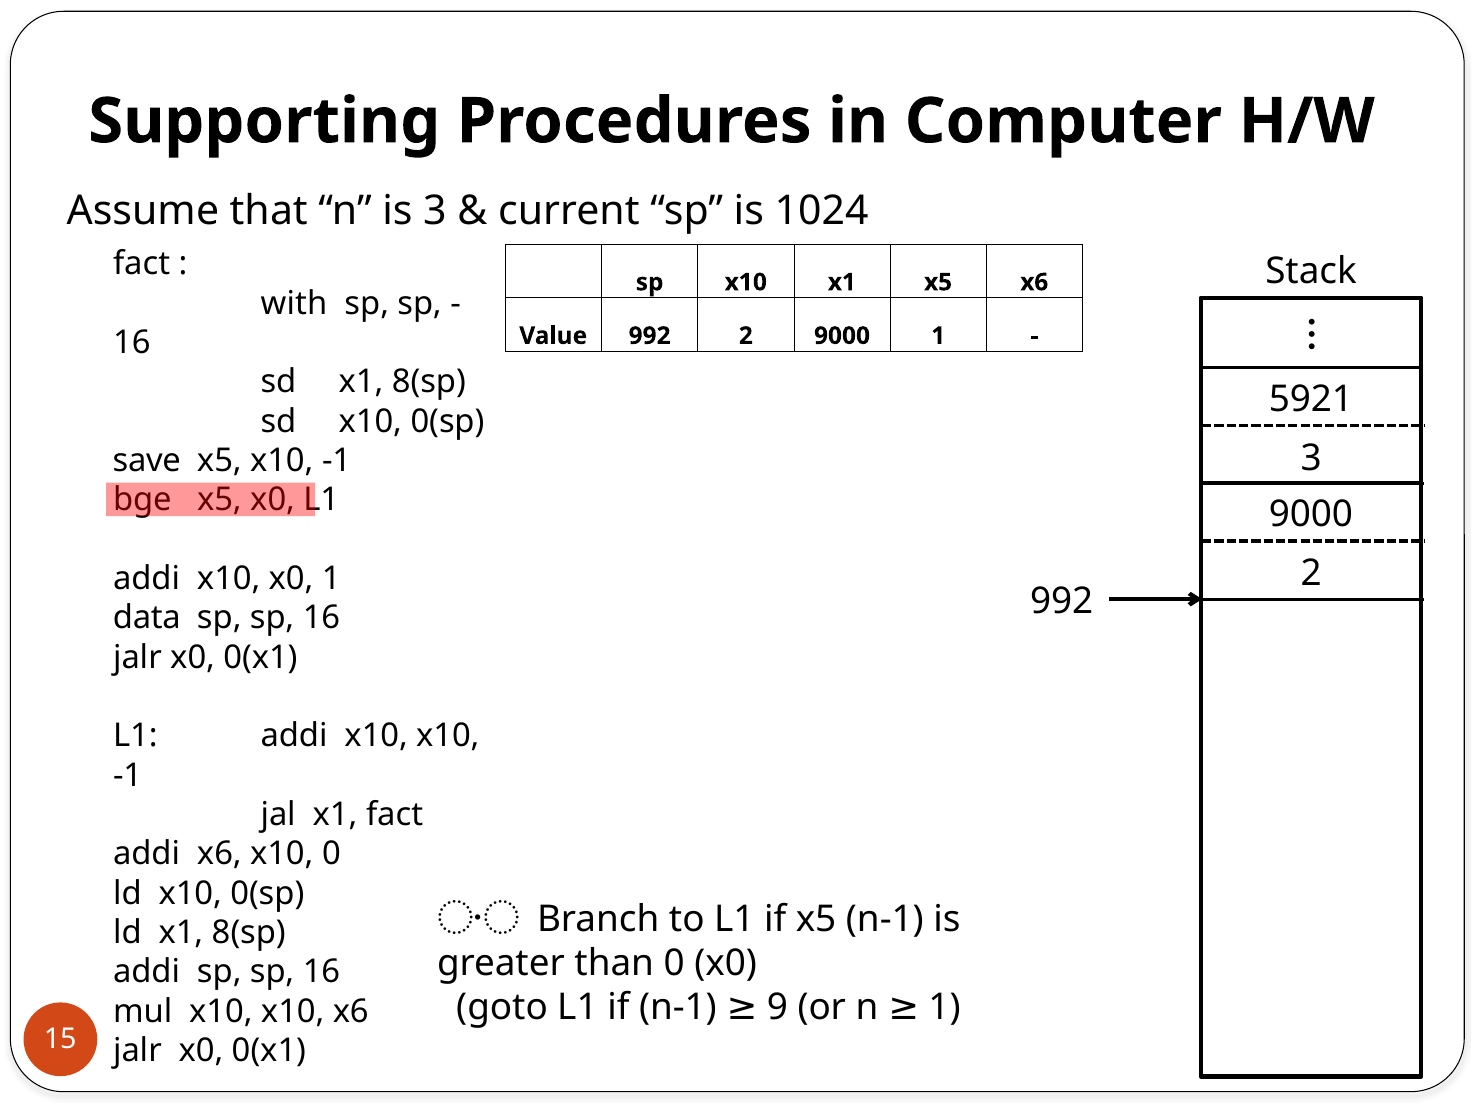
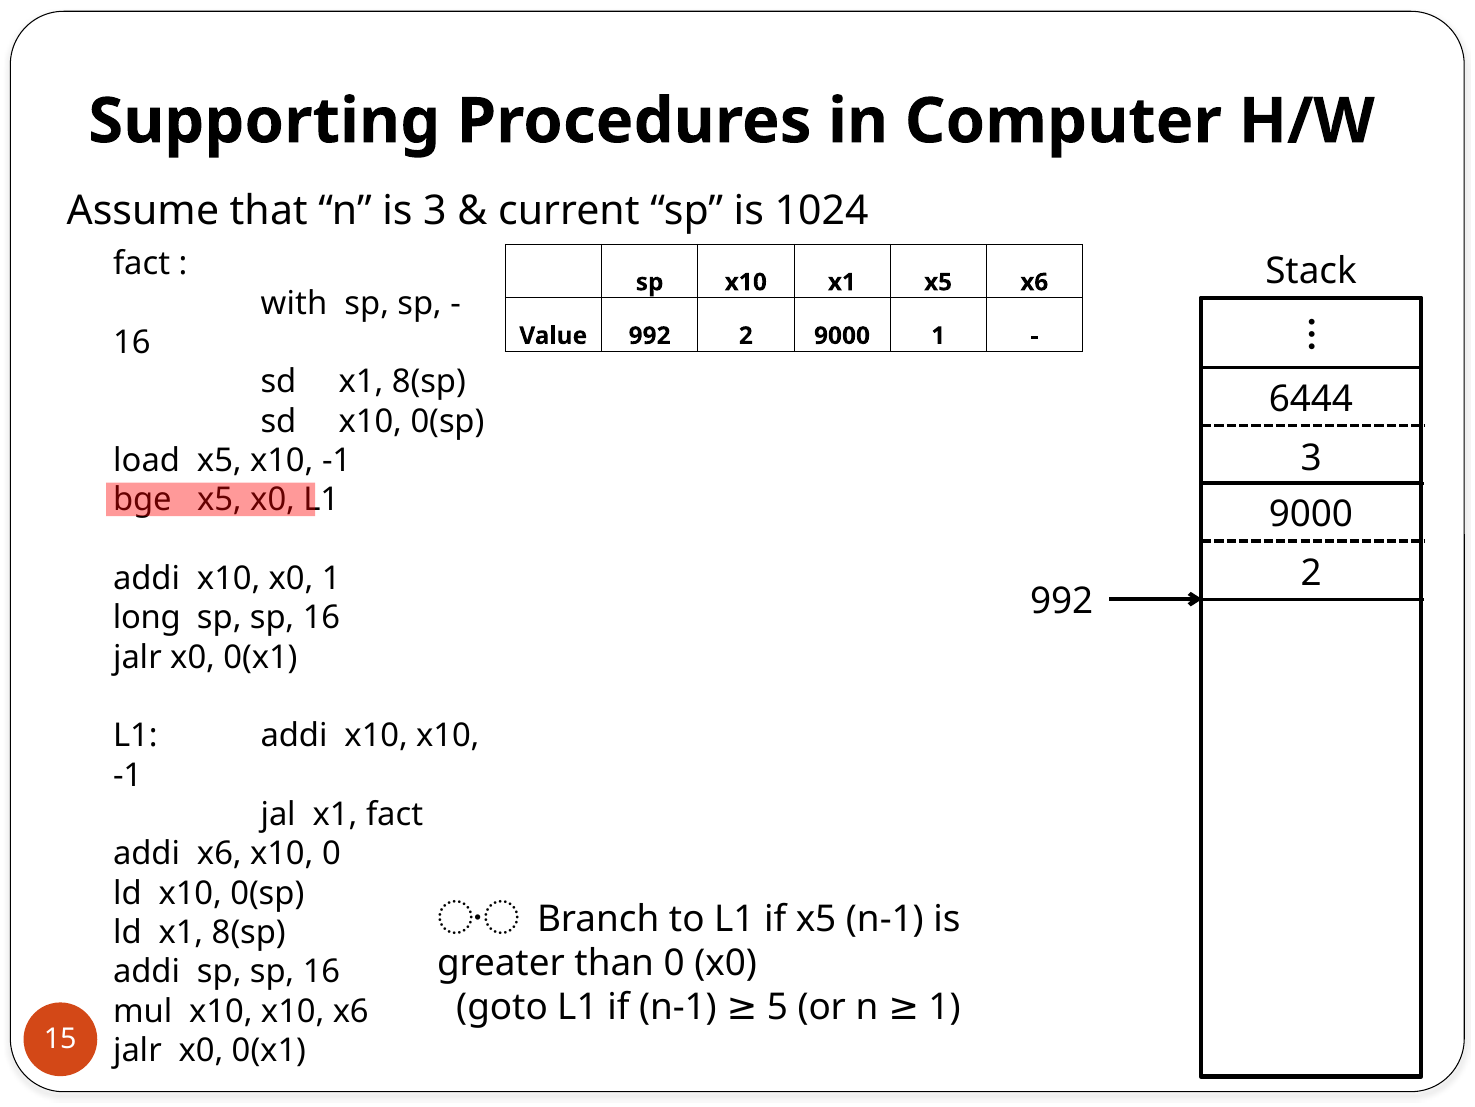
5921: 5921 -> 6444 (1311, 399)
save: save -> load (147, 460)
data: data -> long (147, 618)
9: 9 -> 5 (777, 1007)
